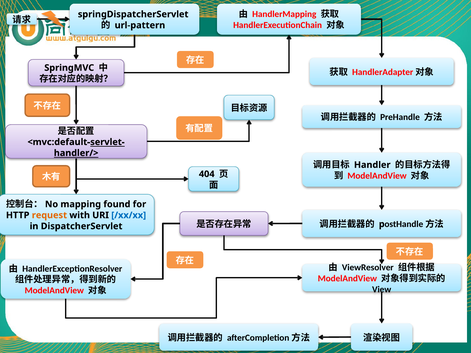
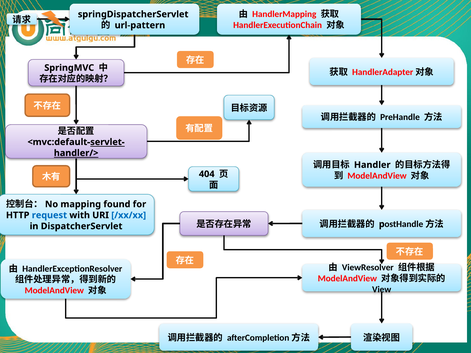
request colour: orange -> blue (49, 215)
